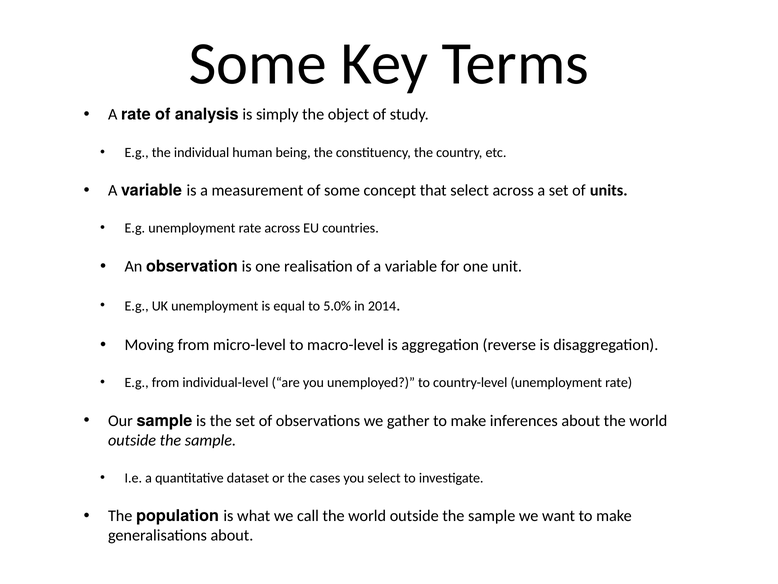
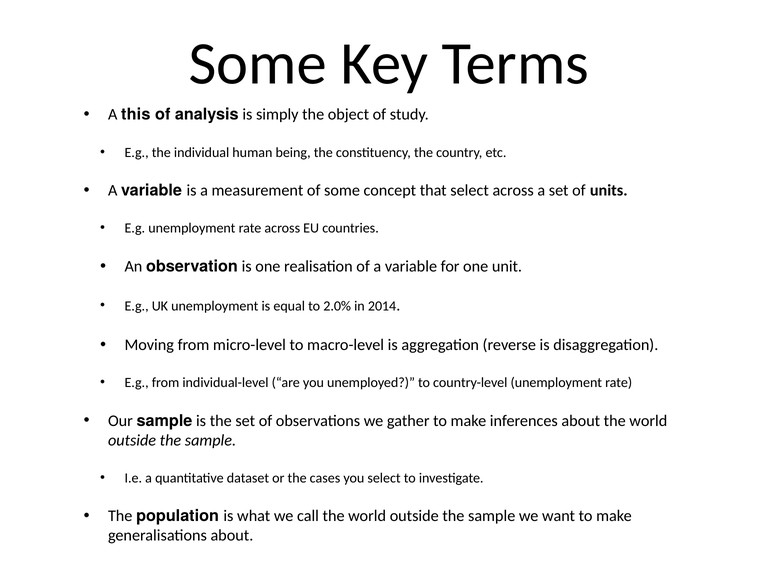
A rate: rate -> this (136, 114)
5.0%: 5.0% -> 2.0% (337, 306)
